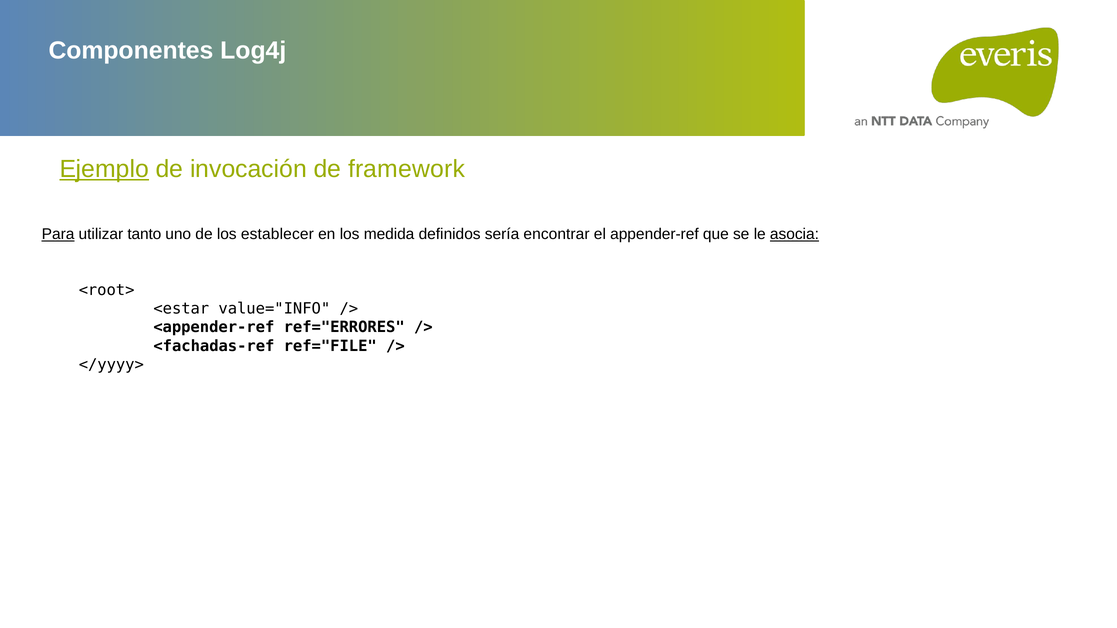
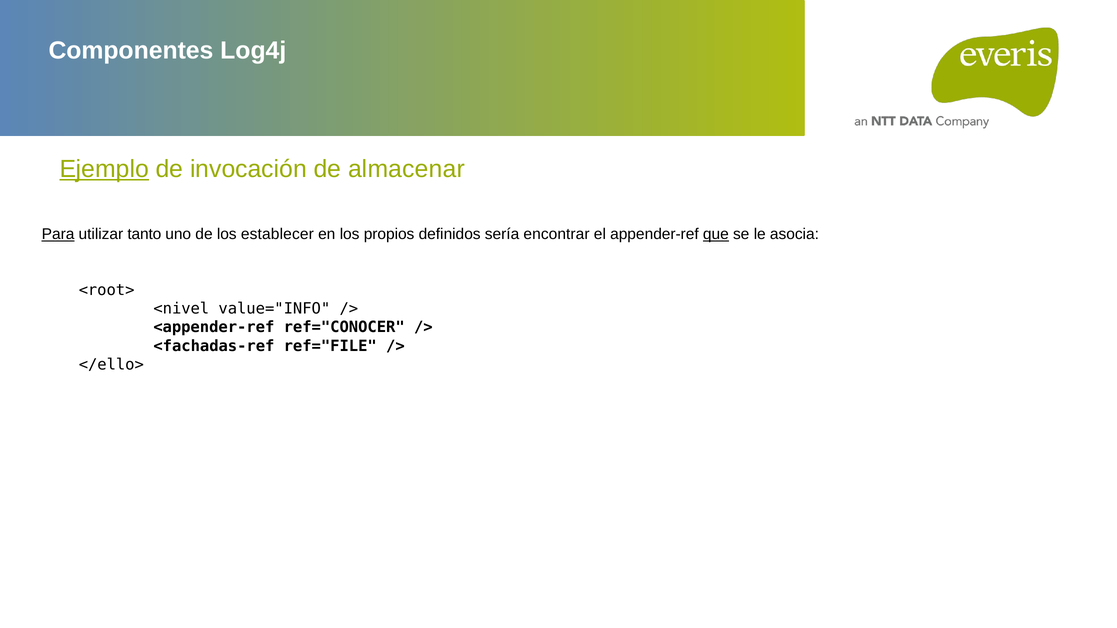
framework: framework -> almacenar (407, 169)
medida: medida -> propios (389, 234)
que underline: none -> present (716, 234)
asocia underline: present -> none (794, 234)
<estar: <estar -> <nivel (181, 309)
ref="ERRORES: ref="ERRORES -> ref="CONOCER (344, 328)
</yyyy>: </yyyy> -> </ello> (111, 365)
